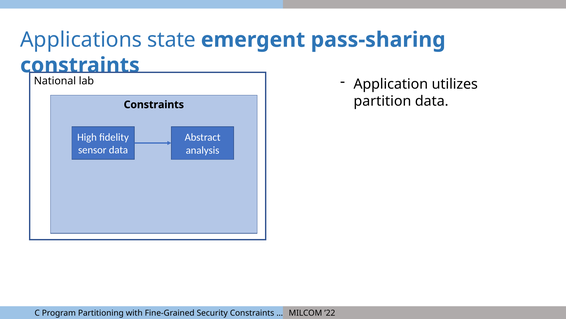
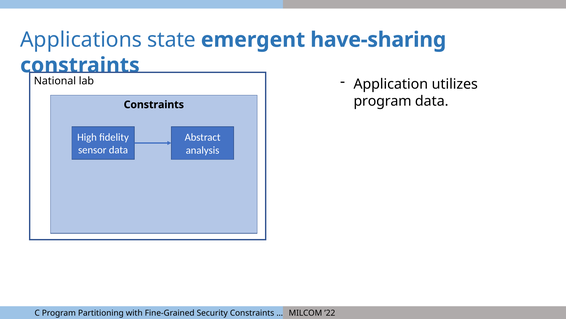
pass-sharing: pass-sharing -> have-sharing (378, 40)
partition: partition -> program (383, 101)
